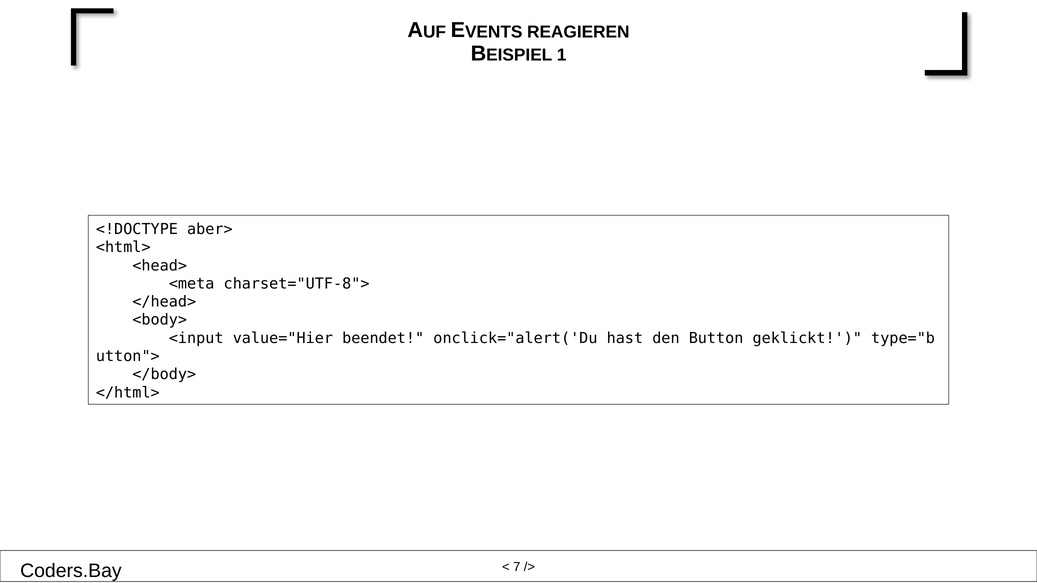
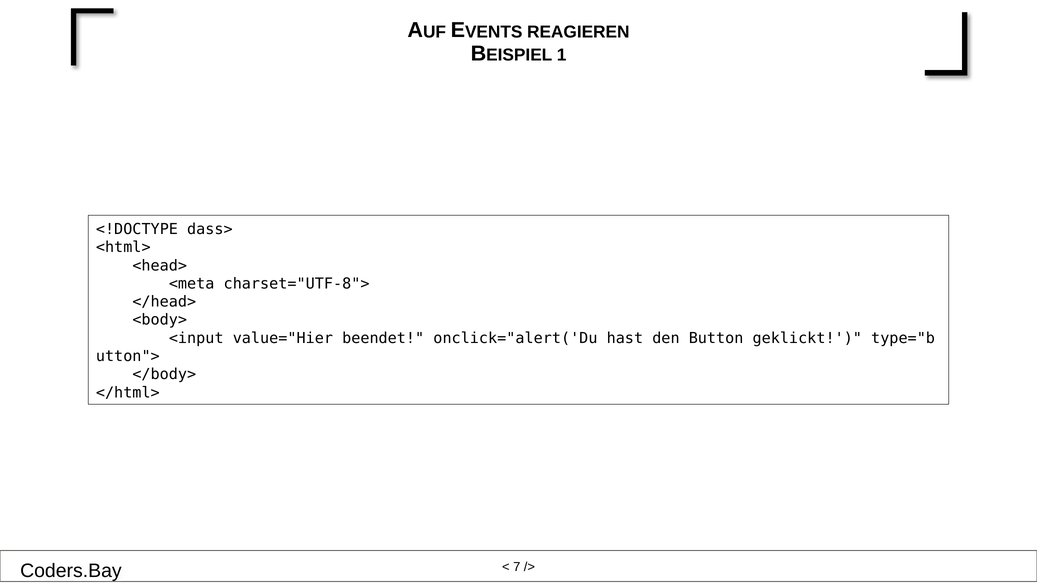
aber>: aber> -> dass> (210, 229)
